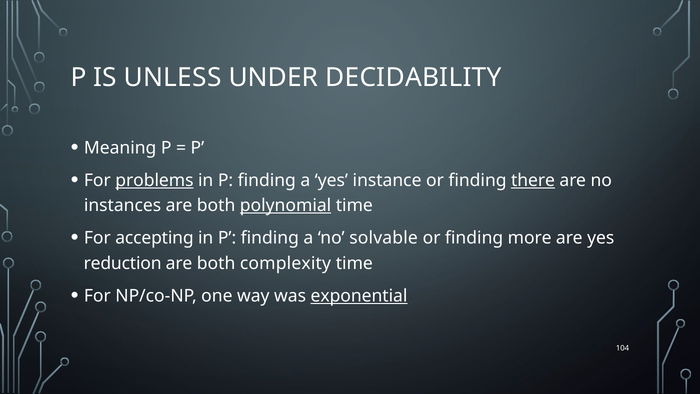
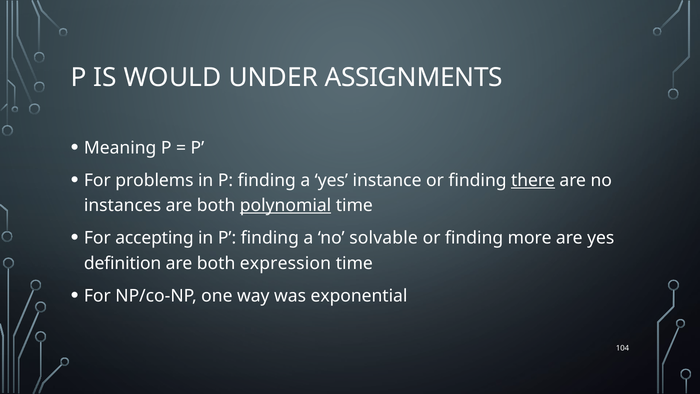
UNLESS: UNLESS -> WOULD (173, 78)
DECIDABILITY: DECIDABILITY -> ASSIGNMENTS (414, 78)
problems underline: present -> none (154, 180)
reduction: reduction -> definition (123, 263)
complexity: complexity -> expression (285, 263)
exponential underline: present -> none (359, 296)
